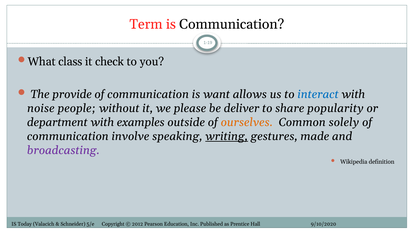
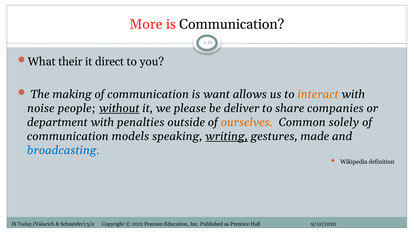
Term: Term -> More (146, 24)
class: class -> their (70, 62)
check: check -> direct (109, 62)
provide: provide -> making (72, 94)
interact colour: blue -> orange (318, 94)
without underline: none -> present (119, 108)
popularity: popularity -> companies (335, 108)
examples: examples -> penalties (141, 122)
involve: involve -> models (130, 136)
broadcasting colour: purple -> blue (63, 150)
